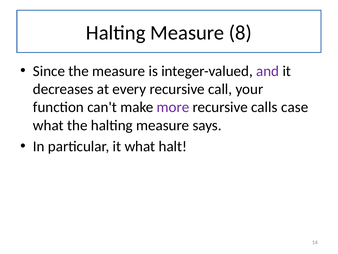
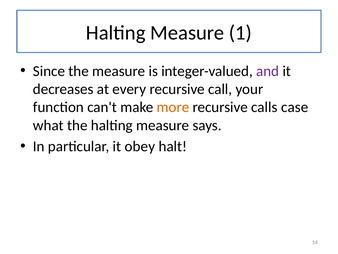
8: 8 -> 1 (240, 33)
more colour: purple -> orange (173, 107)
it what: what -> obey (140, 146)
